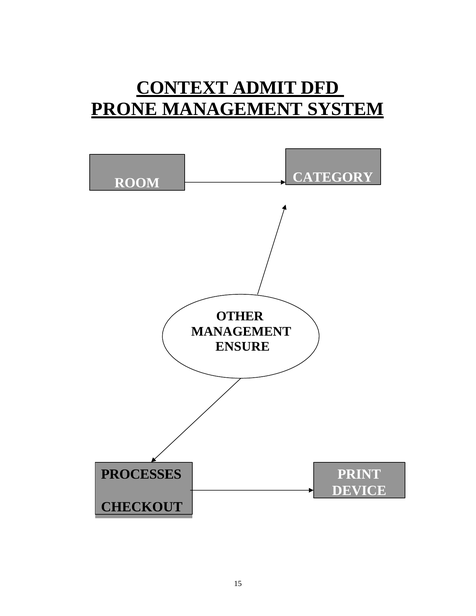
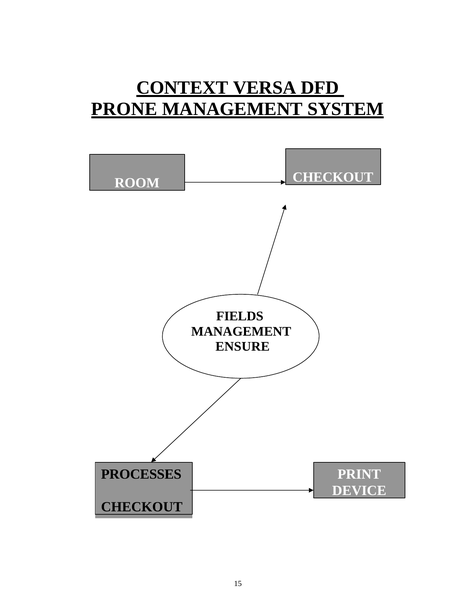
ADMIT: ADMIT -> VERSA (265, 88)
CATEGORY: CATEGORY -> CHECKOUT (333, 177)
OTHER: OTHER -> FIELDS (240, 316)
